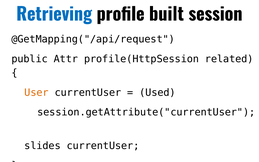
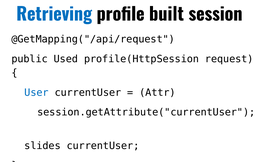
Attr: Attr -> Used (66, 59)
related: related -> request (229, 59)
User colour: orange -> blue (36, 92)
Used: Used -> Attr (157, 92)
